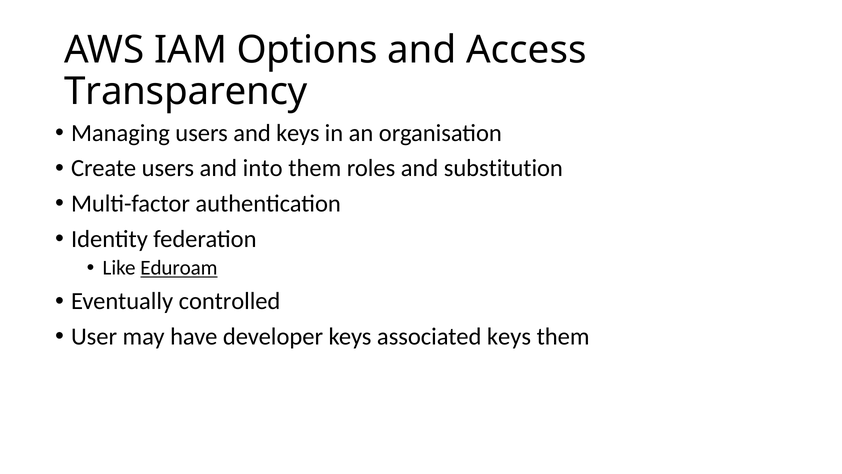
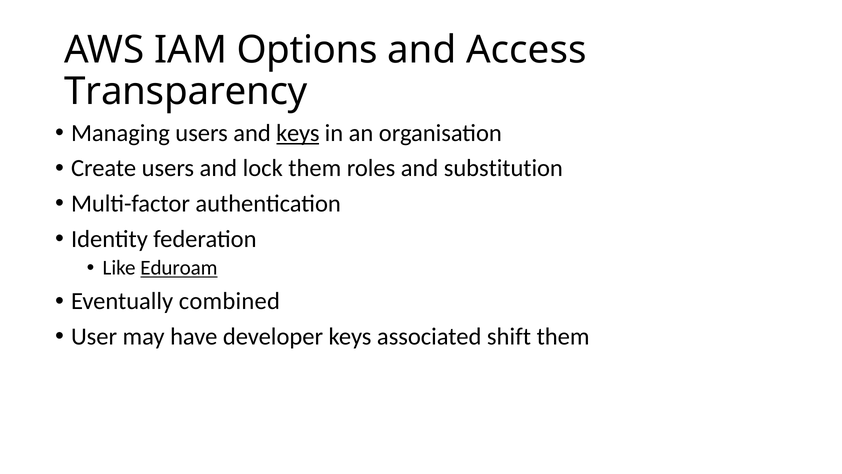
keys underline: none -> present (298, 133)
into: into -> lock (263, 168)
controlled: controlled -> combined (229, 301)
associated keys: keys -> shift (509, 336)
